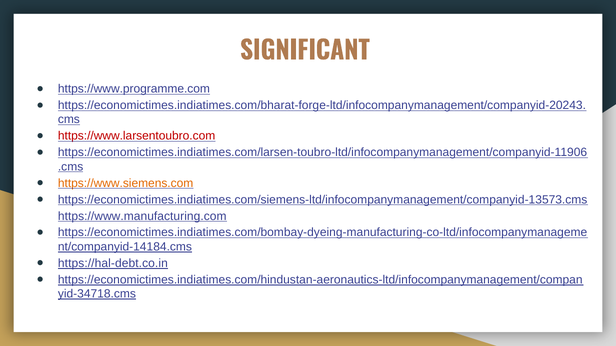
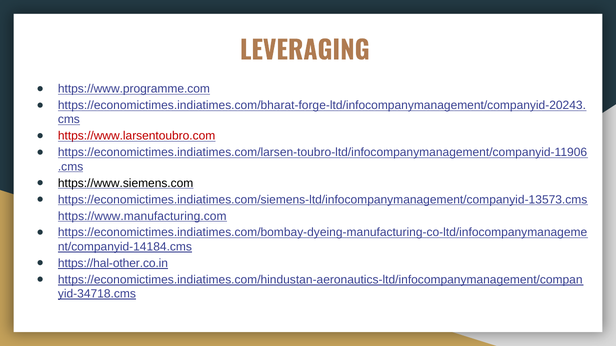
SIGNIFICANT: SIGNIFICANT -> LEVERAGING (305, 51)
https://www.siemens.com colour: orange -> black (126, 183)
https://hal-debt.co.in: https://hal-debt.co.in -> https://hal-other.co.in (113, 264)
